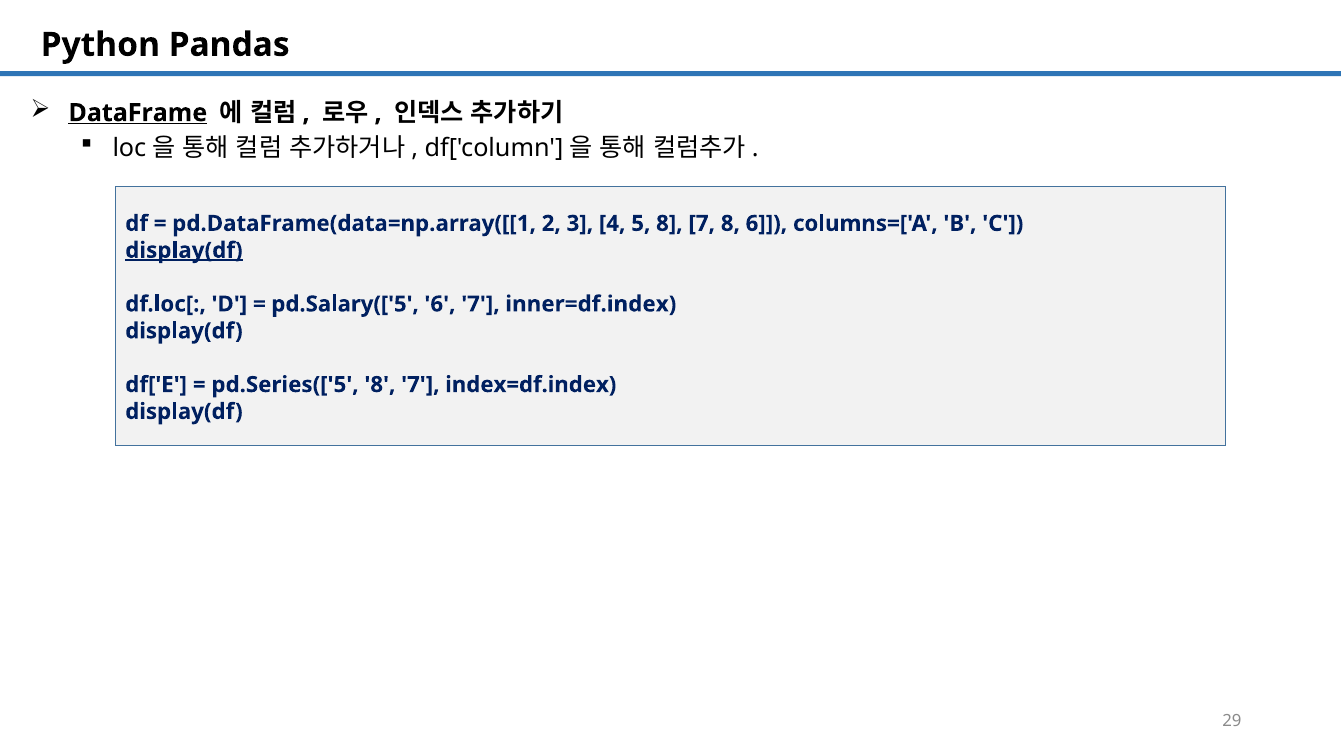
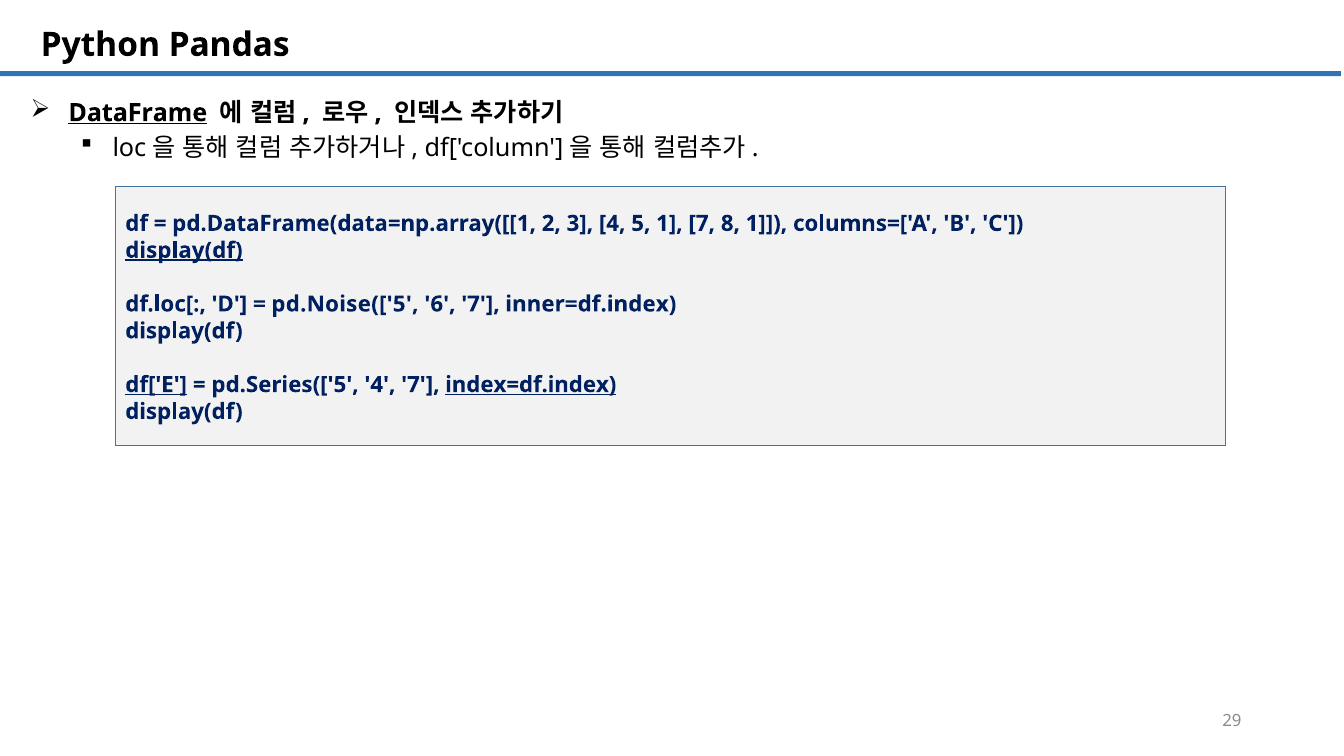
5 8: 8 -> 1 (669, 223)
8 6: 6 -> 1 (766, 223)
pd.Salary(['5: pd.Salary(['5 -> pd.Noise(['5 (345, 304)
df['E underline: none -> present (156, 385)
pd.Series(['5 8: 8 -> 4 (380, 385)
index=df.index underline: none -> present (531, 385)
